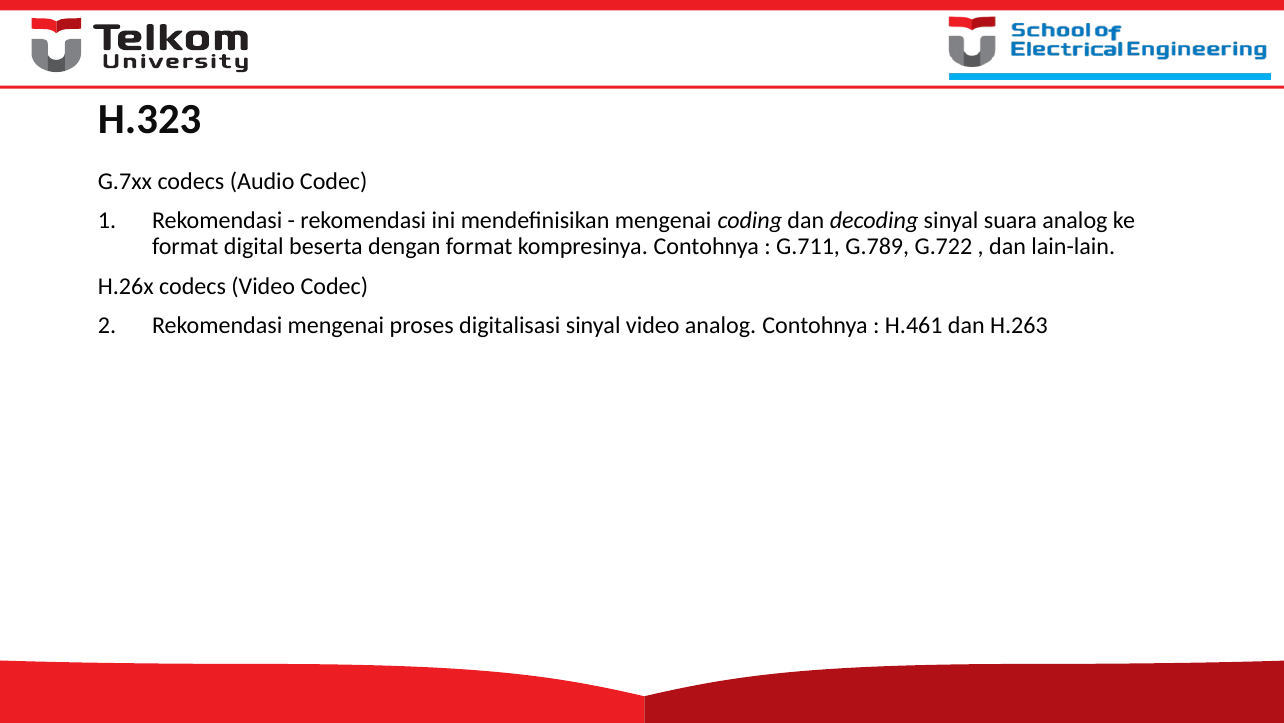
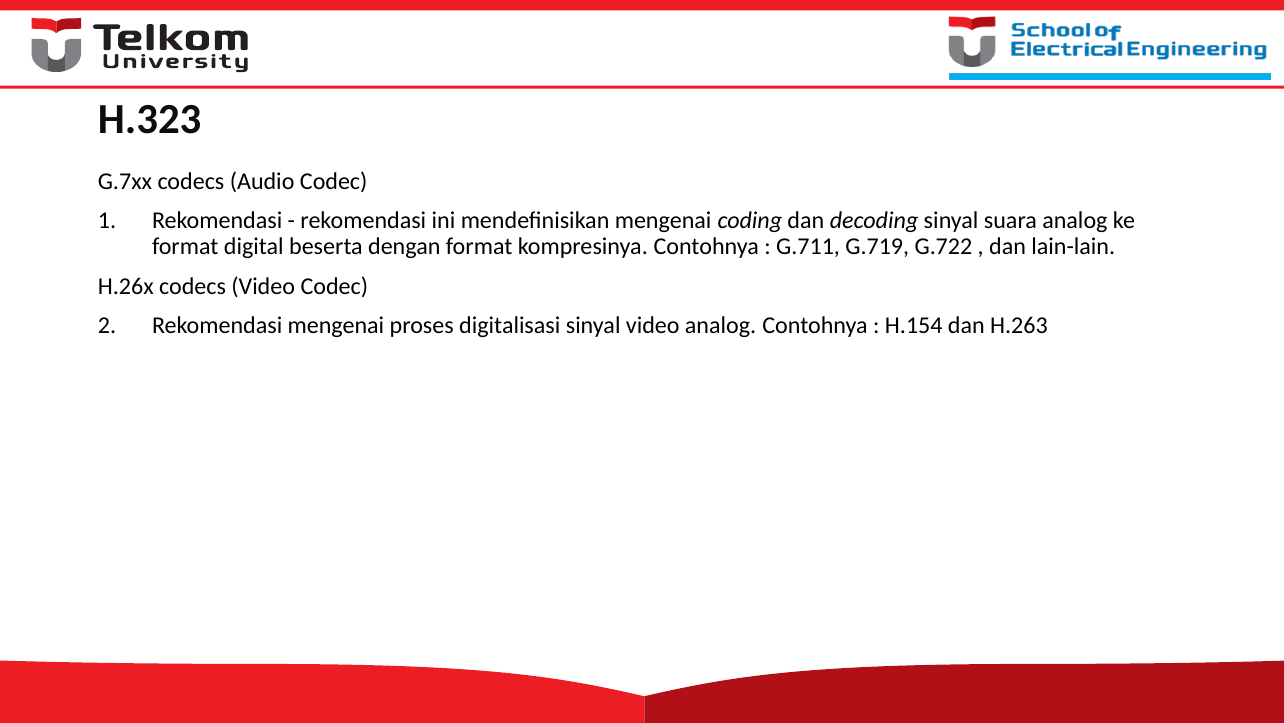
G.789: G.789 -> G.719 (877, 246)
H.461: H.461 -> H.154 (914, 325)
